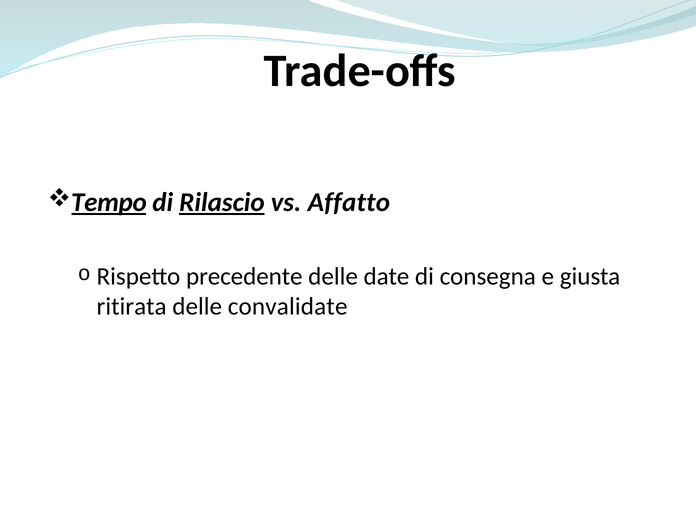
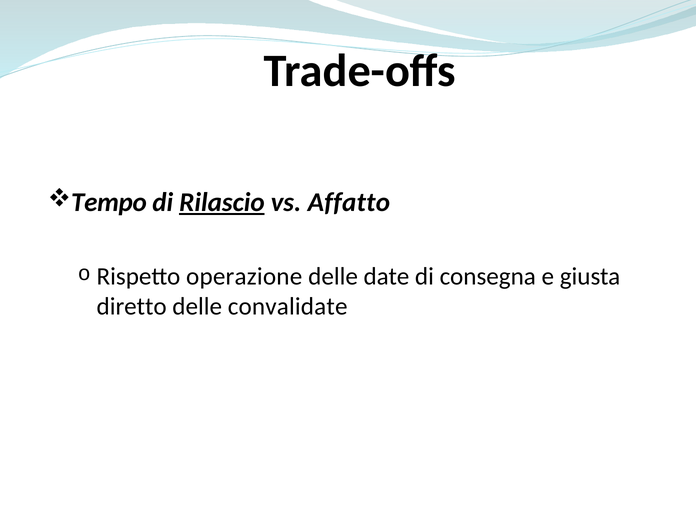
Tempo underline: present -> none (109, 202)
precedente: precedente -> operazione (244, 277)
ritirata: ritirata -> diretto (132, 307)
